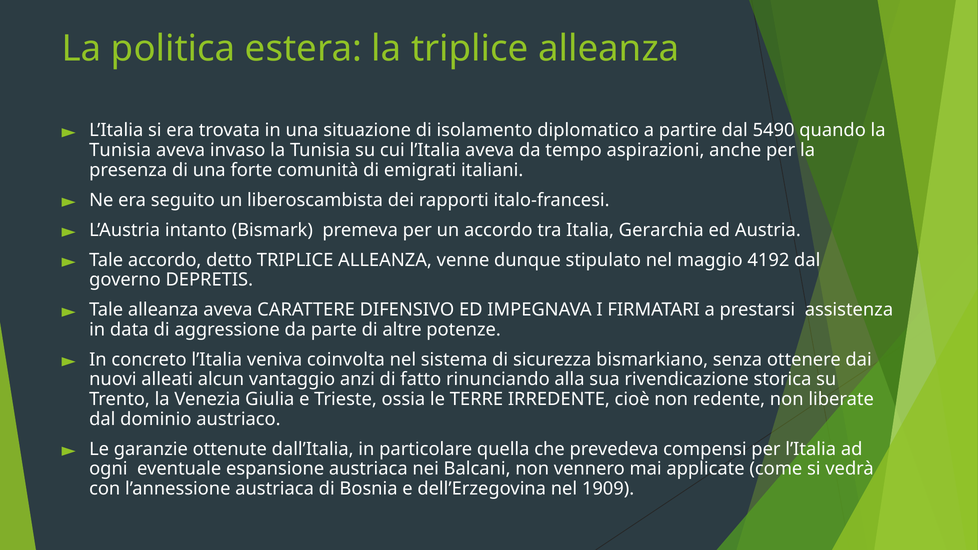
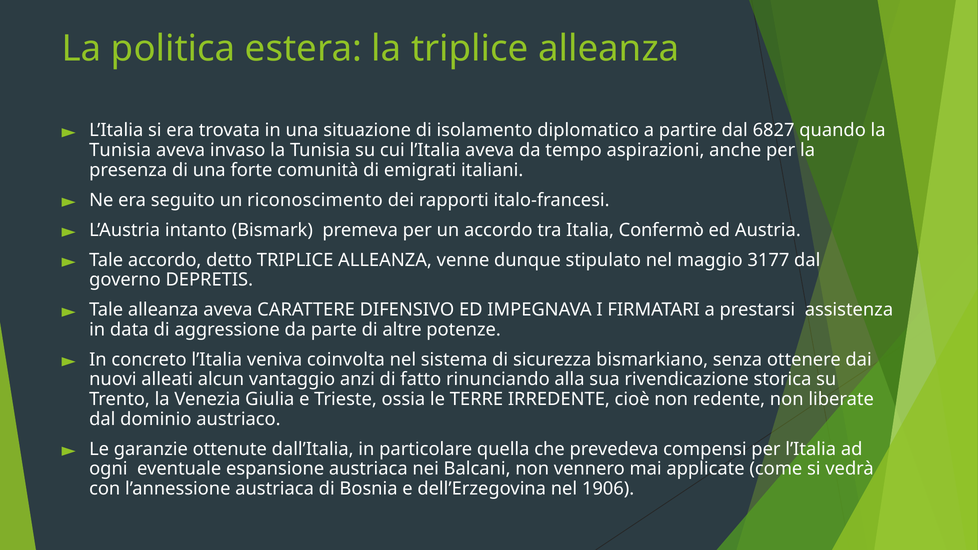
5490: 5490 -> 6827 (774, 130)
liberoscambista: liberoscambista -> riconoscimento (315, 200)
Gerarchia: Gerarchia -> Confermò (661, 230)
4192: 4192 -> 3177 (768, 260)
1909: 1909 -> 1906 (608, 489)
